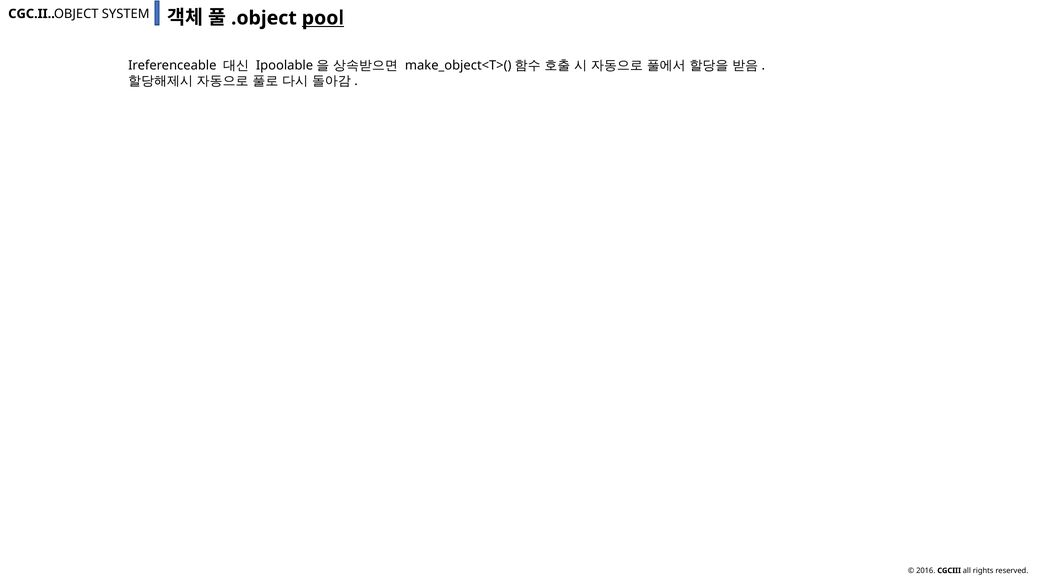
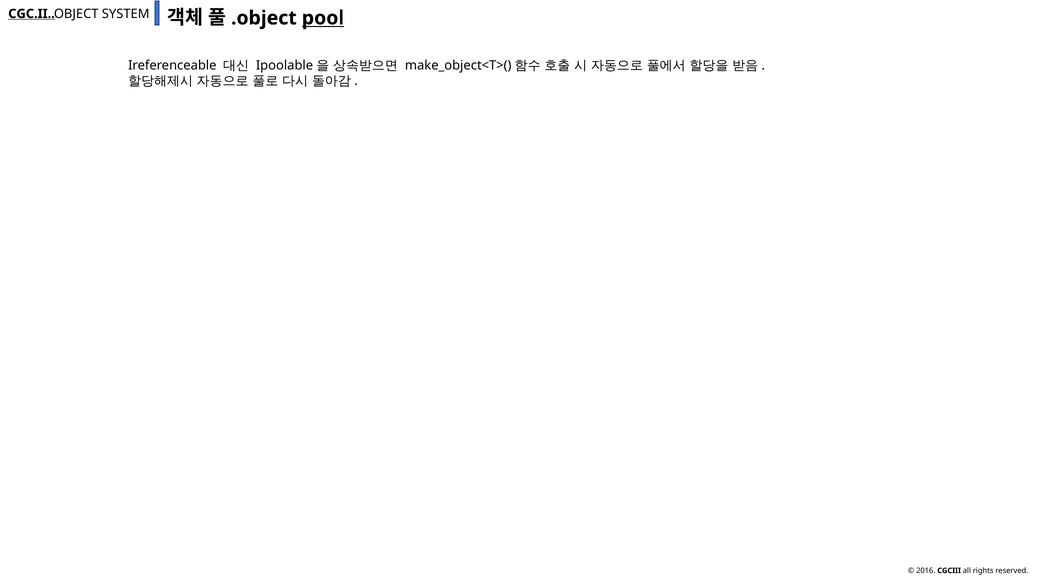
CGC.II underline: none -> present (32, 14)
